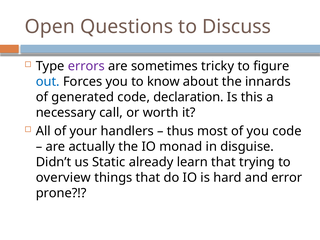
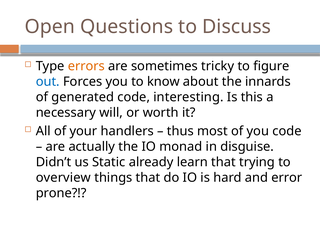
errors colour: purple -> orange (86, 66)
declaration: declaration -> interesting (188, 97)
call: call -> will (111, 113)
